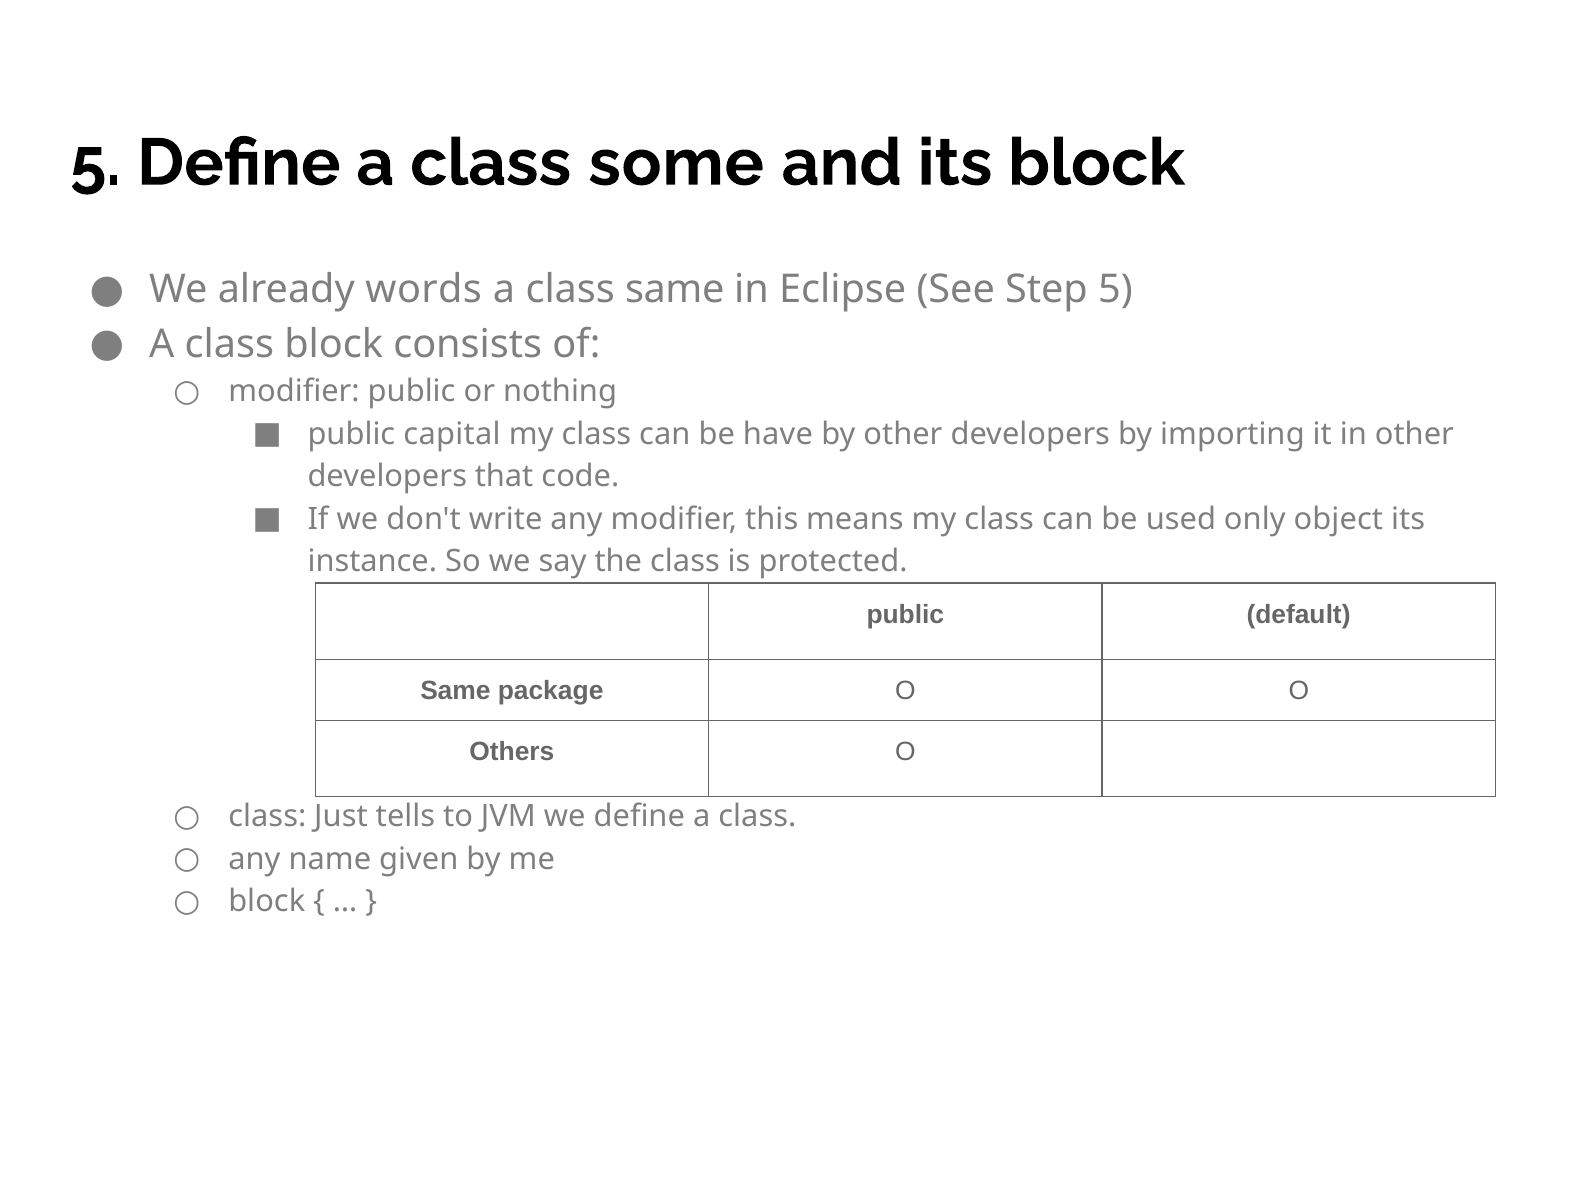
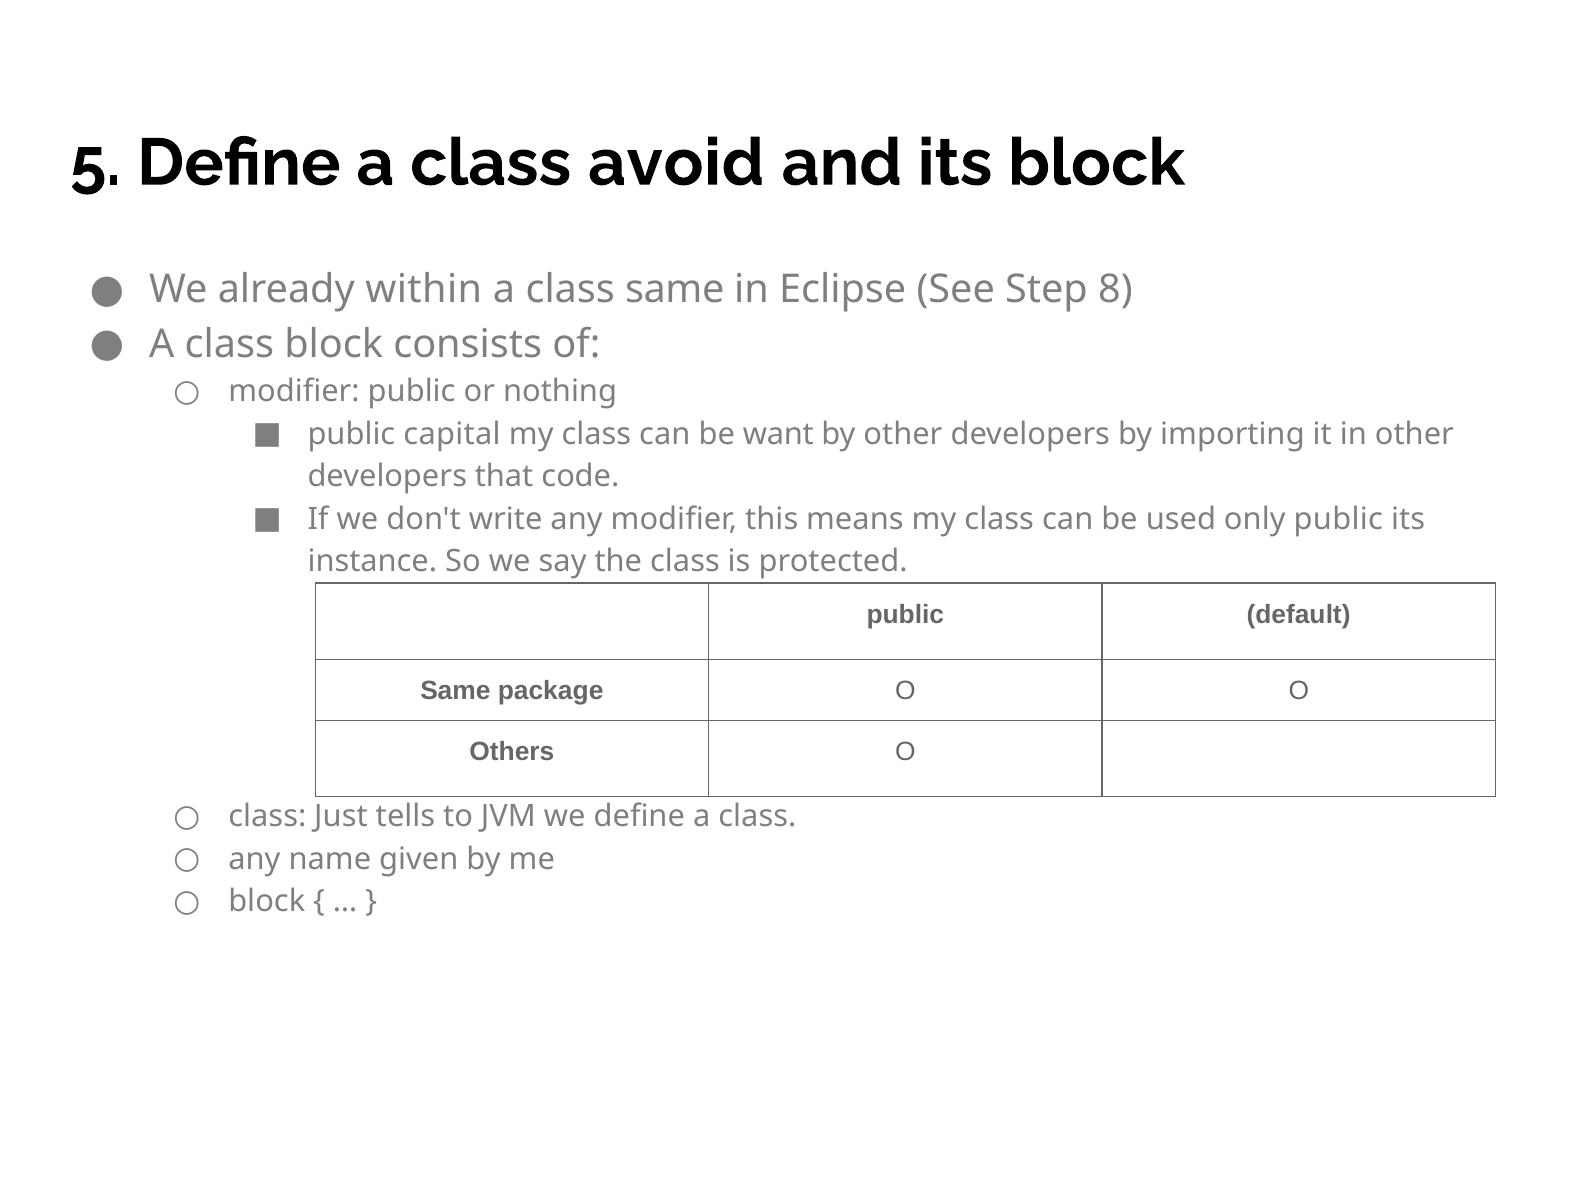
some: some -> avoid (676, 163)
words: words -> within (424, 289)
Step 5: 5 -> 8 (1115, 289)
have: have -> want (778, 434)
only object: object -> public (1338, 519)
